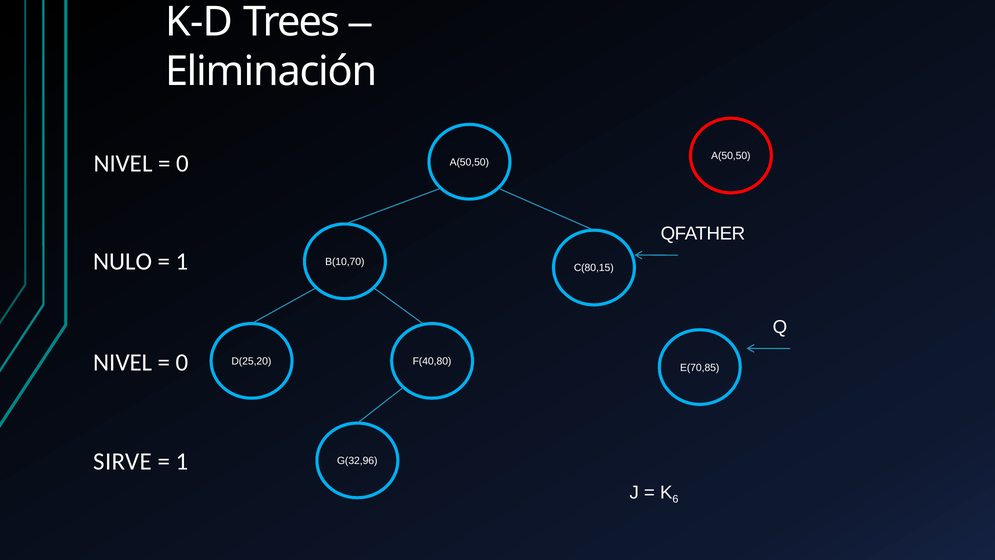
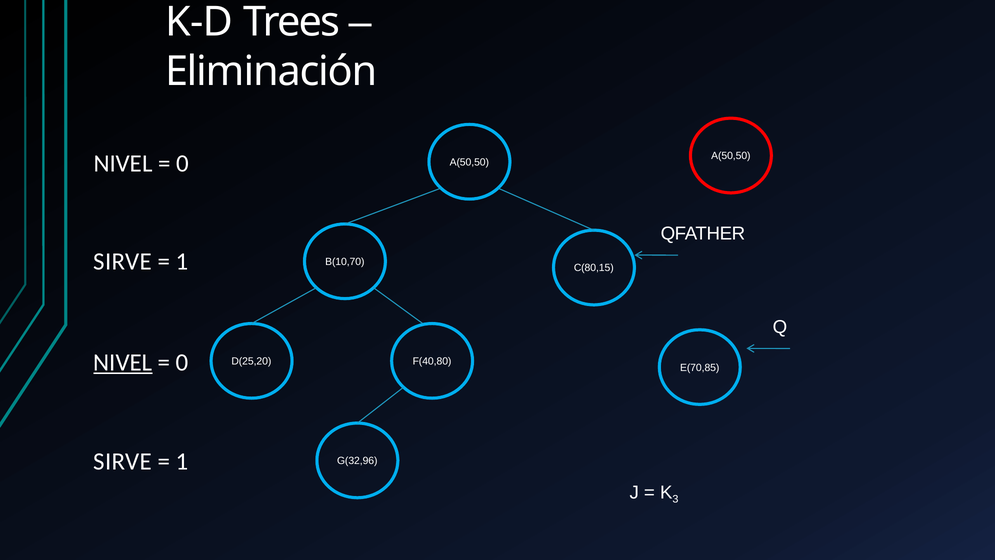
NULO: NULO -> SIRVE (123, 262)
NIVEL underline: none -> present (123, 363)
6: 6 -> 3 (676, 499)
